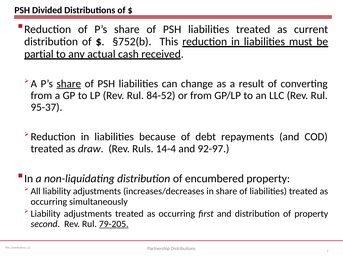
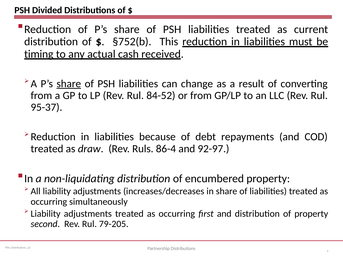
partial: partial -> timing (39, 54)
14-4: 14-4 -> 86-4 (166, 149)
79-205 underline: present -> none (114, 224)
